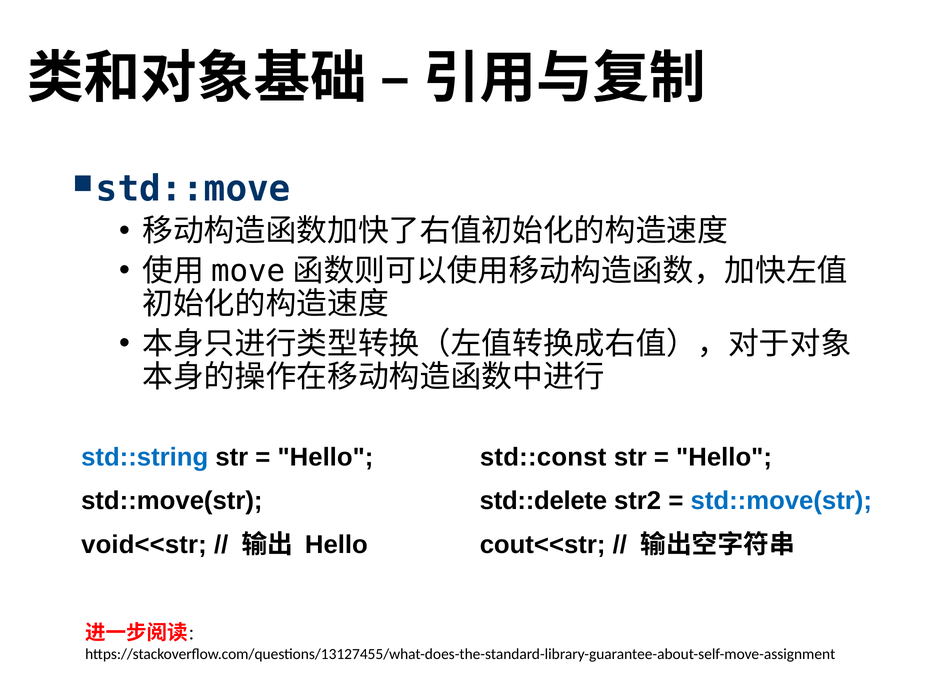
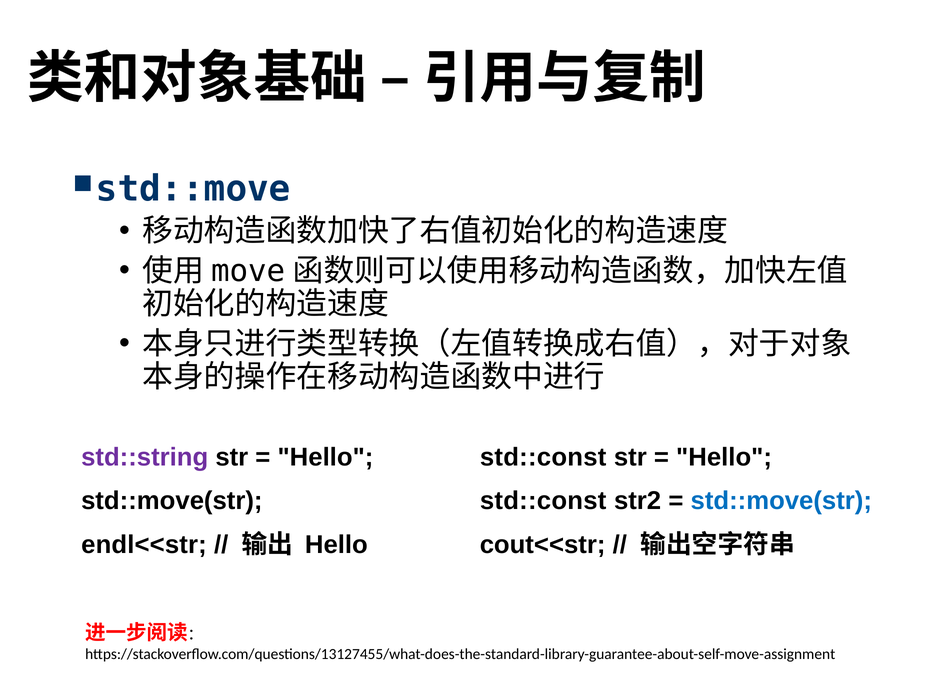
std::string colour: blue -> purple (145, 457)
std::delete: std::delete -> std::const (543, 501)
void<<str: void<<str -> endl<<str (144, 544)
